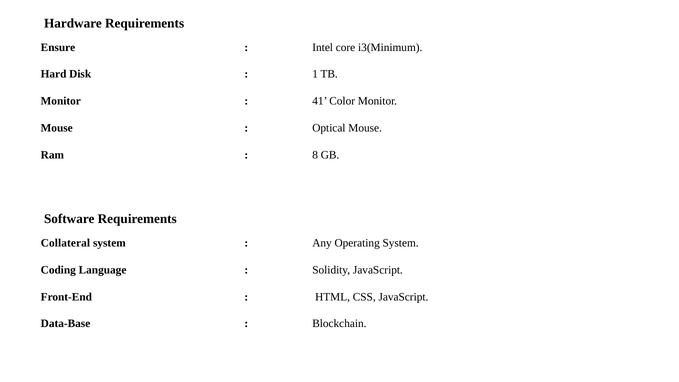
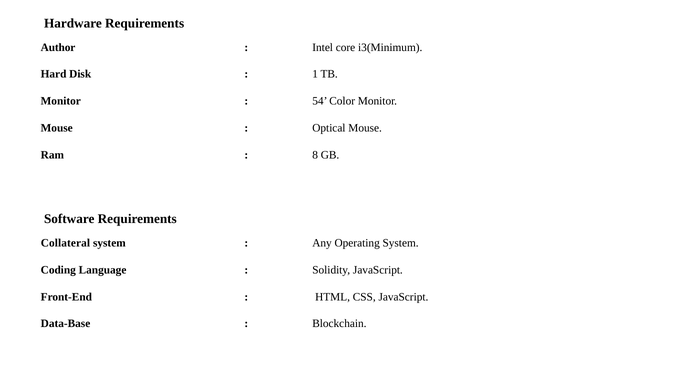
Ensure: Ensure -> Author (58, 47)
41: 41 -> 54 (320, 101)
